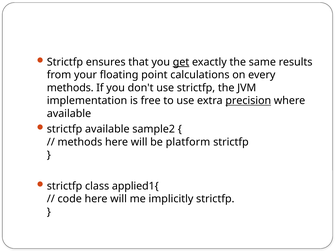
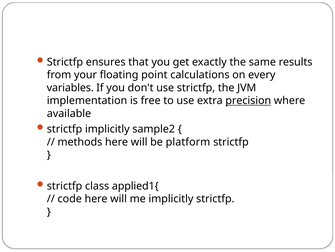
get underline: present -> none (181, 62)
methods: methods -> variables (70, 88)
strictfp available: available -> implicitly (107, 129)
